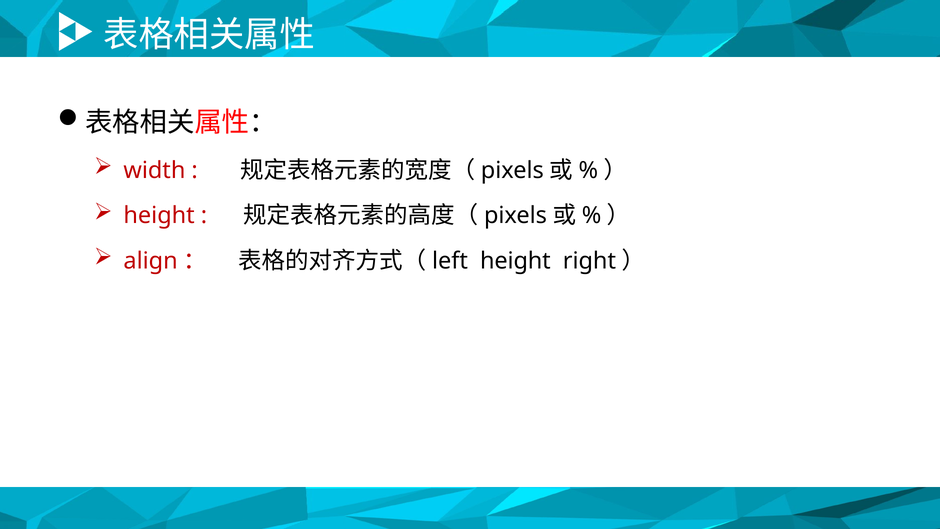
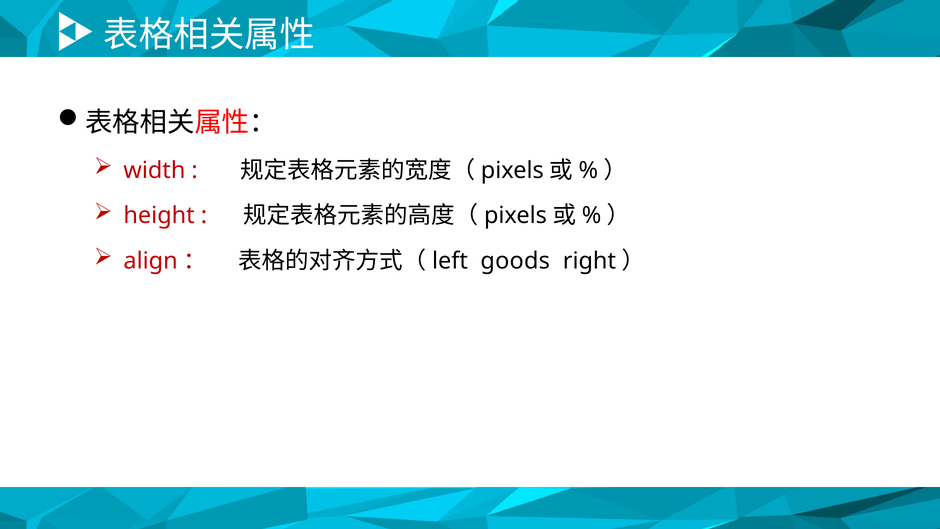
height: height -> goods (515, 261)
